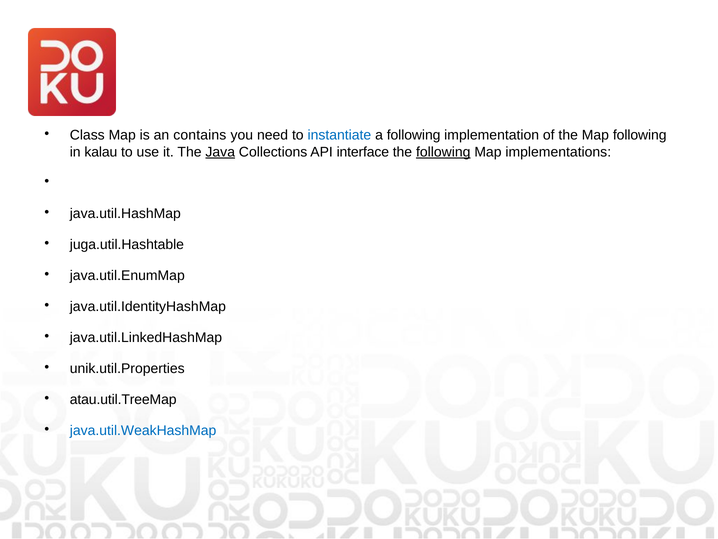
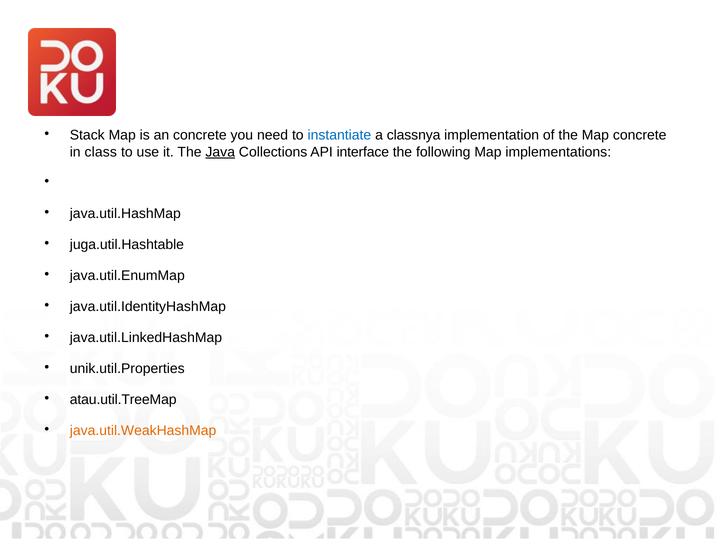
Class: Class -> Stack (87, 135)
an contains: contains -> concrete (200, 135)
a following: following -> classnya (414, 135)
Map following: following -> concrete (640, 135)
kalau: kalau -> class (101, 152)
following underline: present -> none (443, 152)
java.util.WeakHashMap colour: blue -> orange (143, 430)
